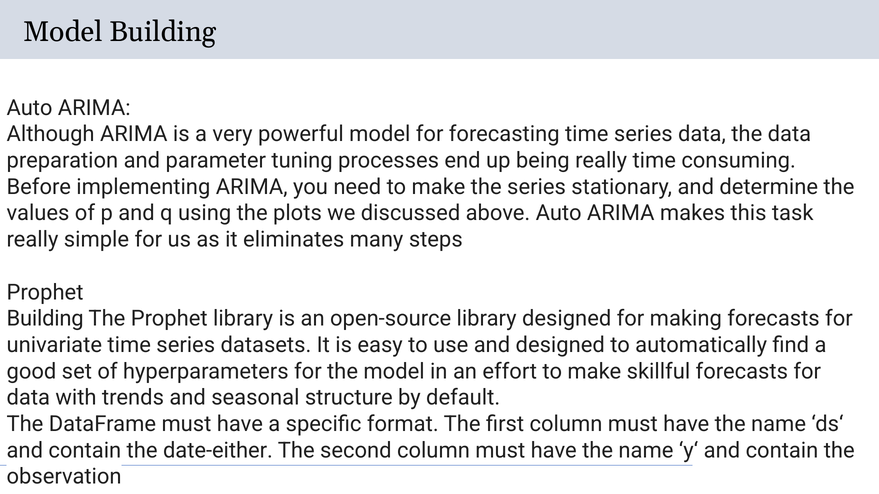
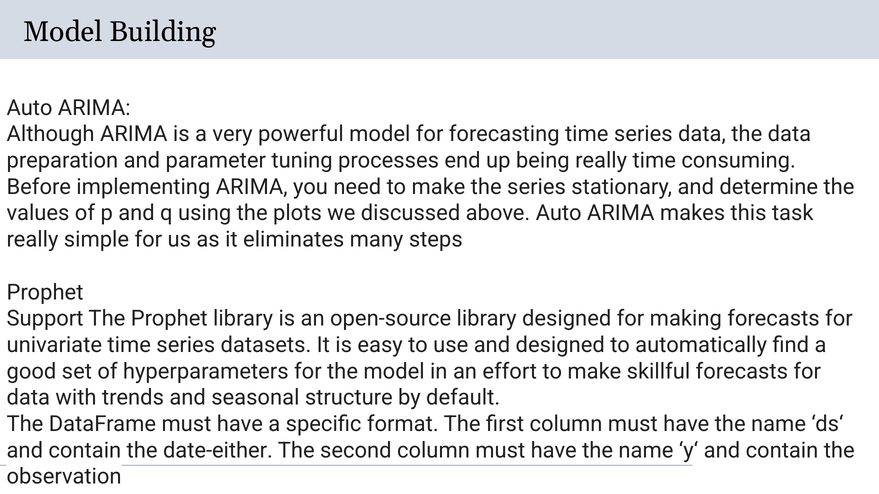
Building: Building -> Support (45, 319)
